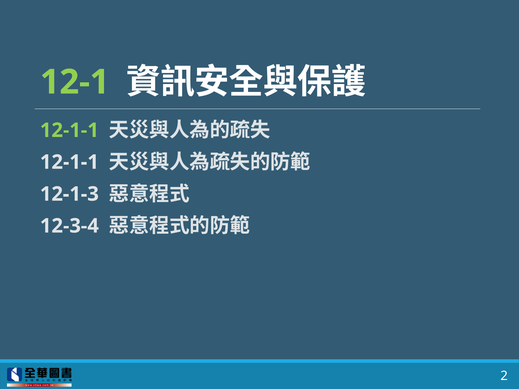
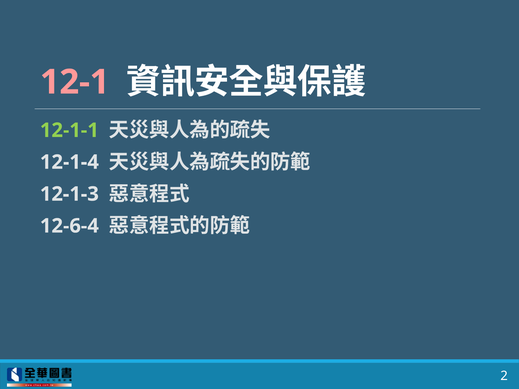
12-1 colour: light green -> pink (75, 82)
12-1-1: 12-1-1 -> 12-1-4 (69, 162)
12-3-4: 12-3-4 -> 12-6-4 (69, 226)
